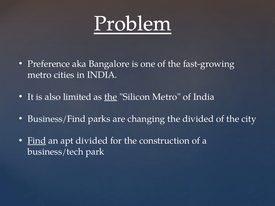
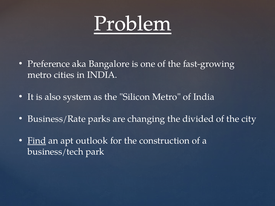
limited: limited -> system (77, 97)
the underline: present -> none (111, 97)
Business/Find: Business/Find -> Business/Rate (57, 119)
apt divided: divided -> outlook (92, 141)
